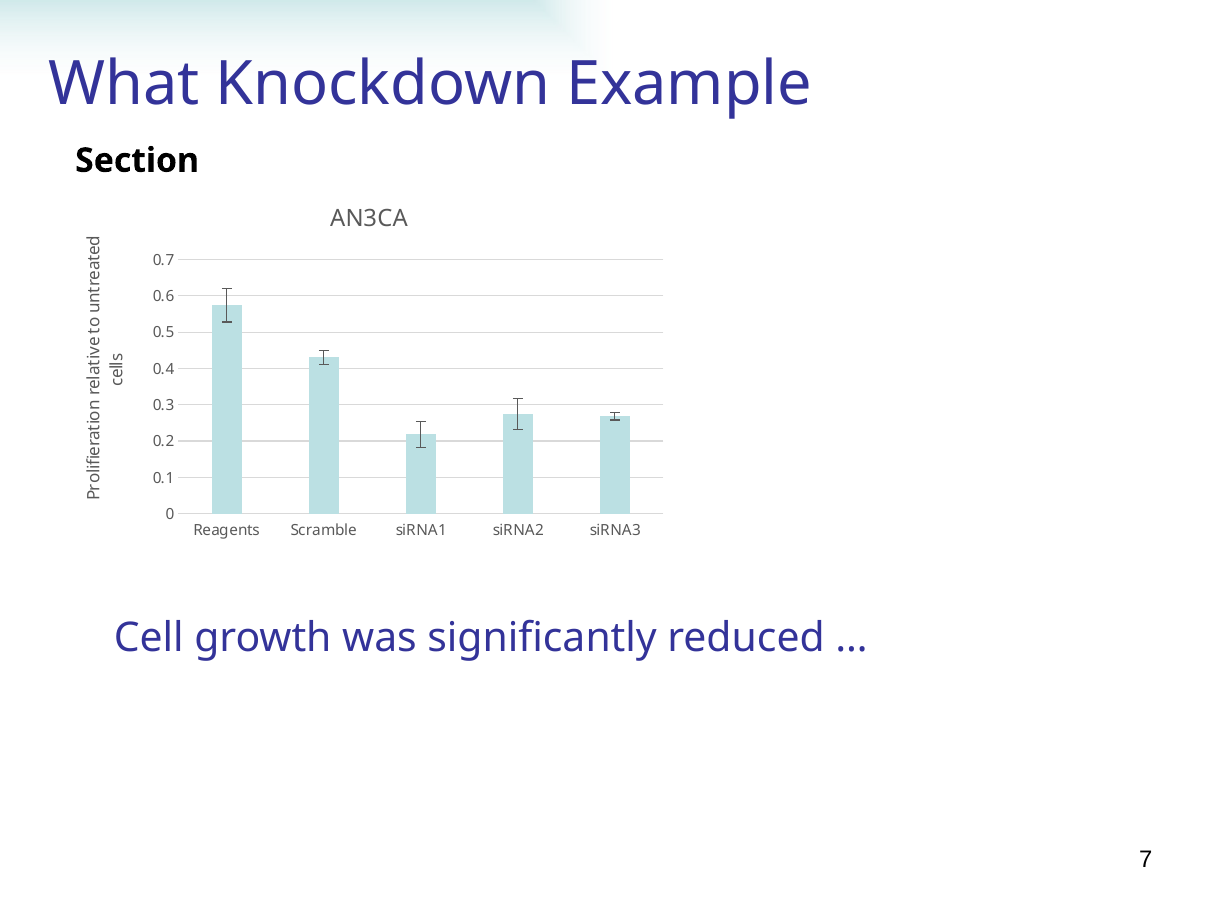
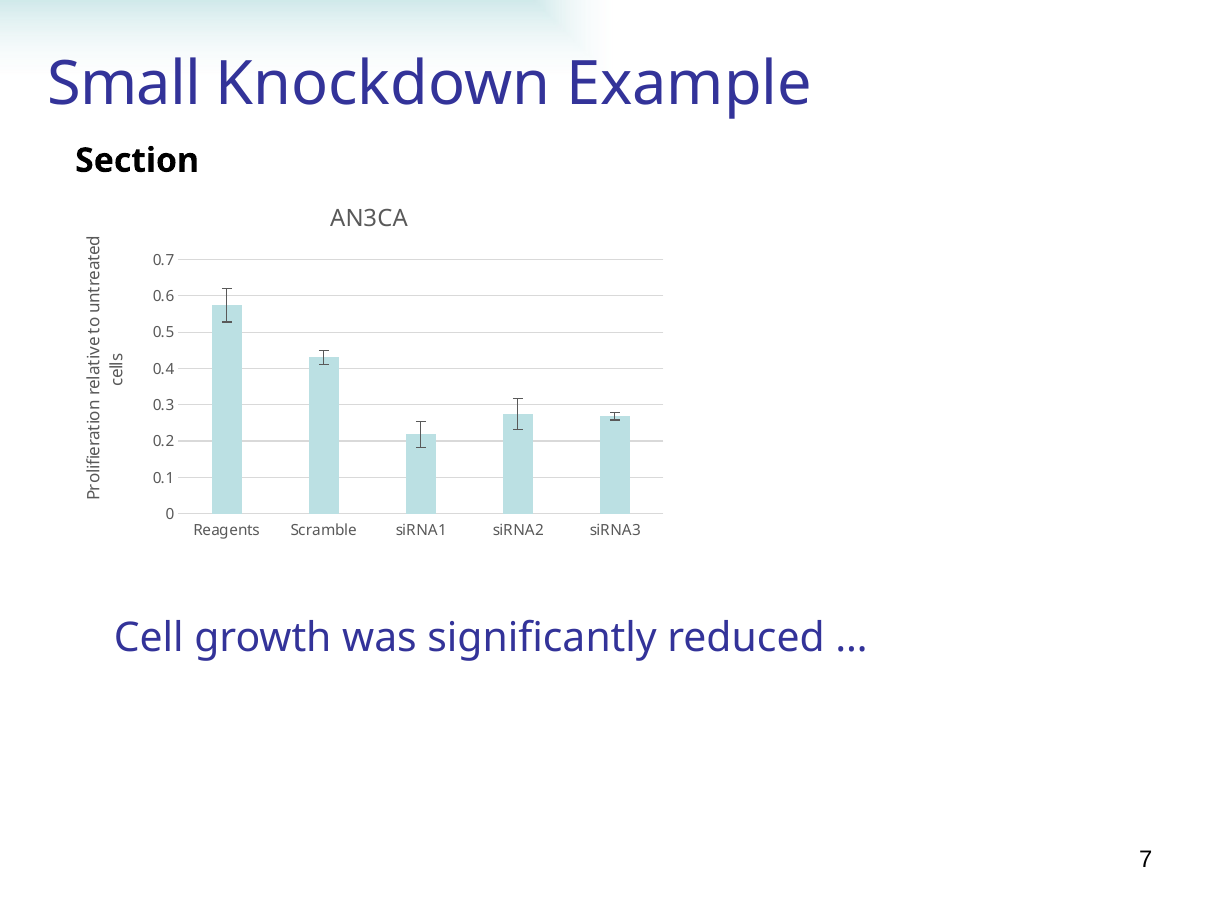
What: What -> Small (124, 85)
